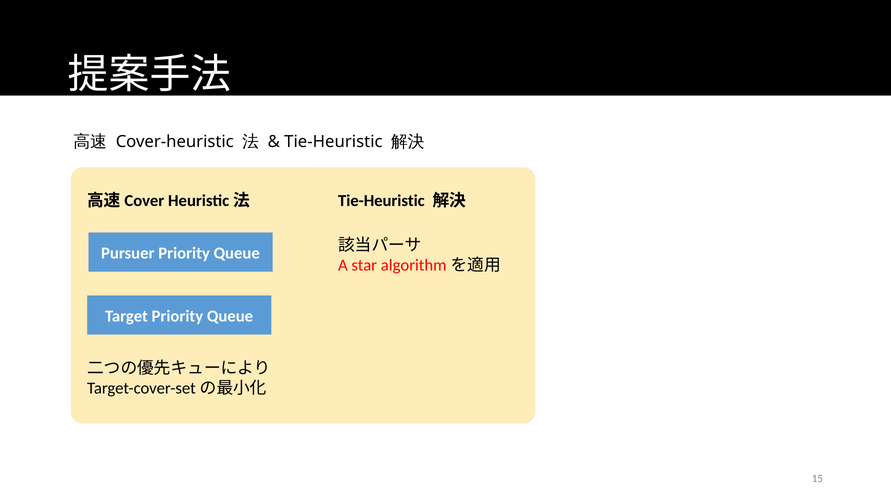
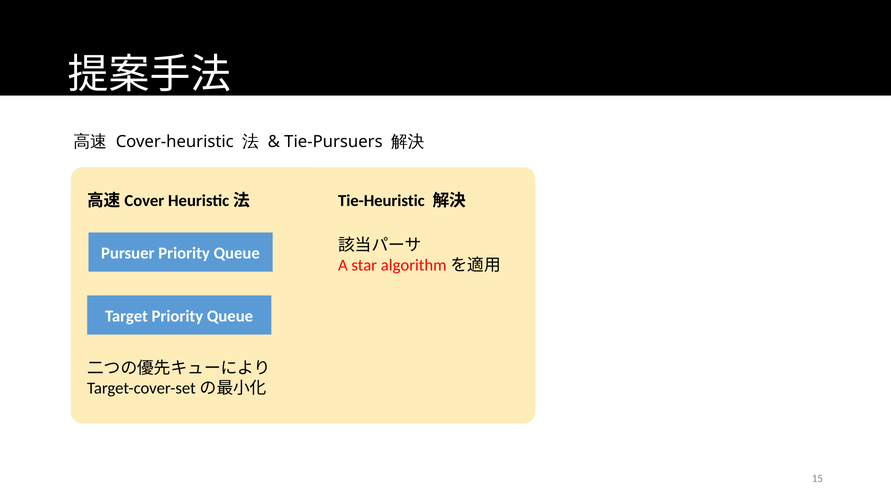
Tie-Heuristic: Tie-Heuristic -> Tie-Pursuers (333, 142)
